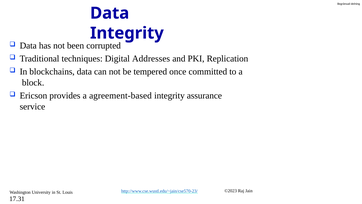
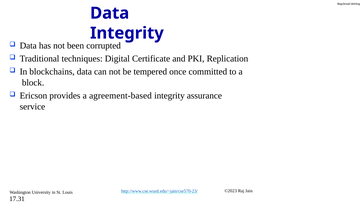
Addresses: Addresses -> Certificate (151, 59)
